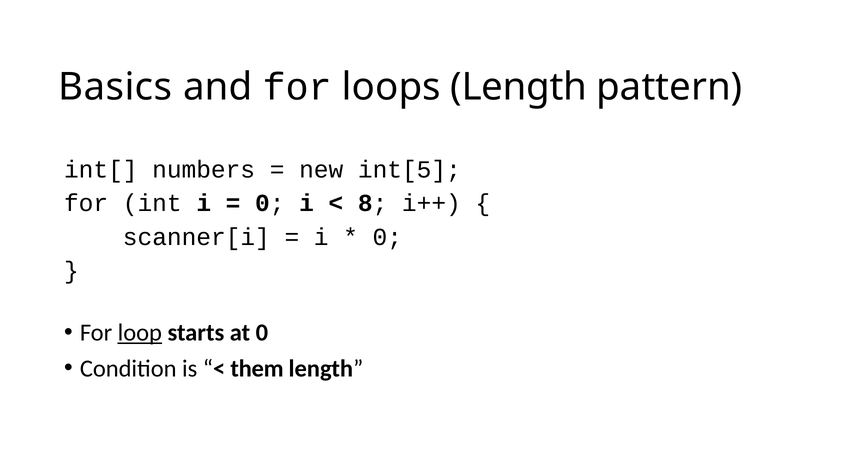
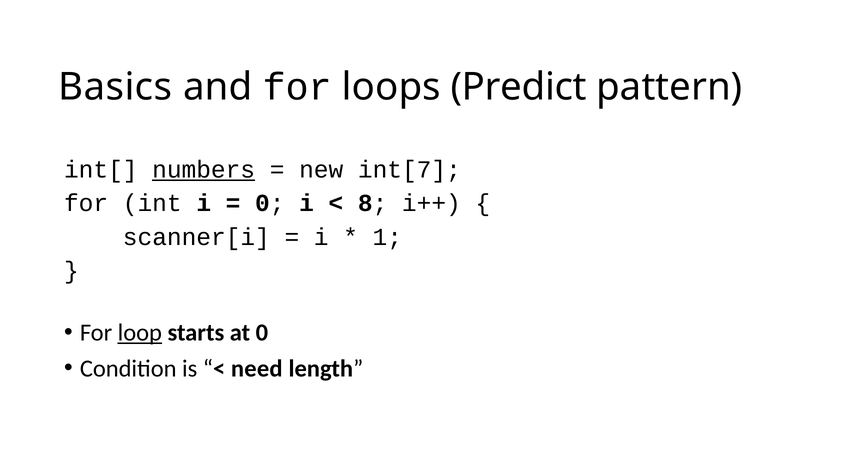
loops Length: Length -> Predict (519, 87)
numbers underline: none -> present (204, 170)
int[5: int[5 -> int[7 (409, 170)
0: 0 -> 1 (387, 237)
them: them -> need (257, 369)
